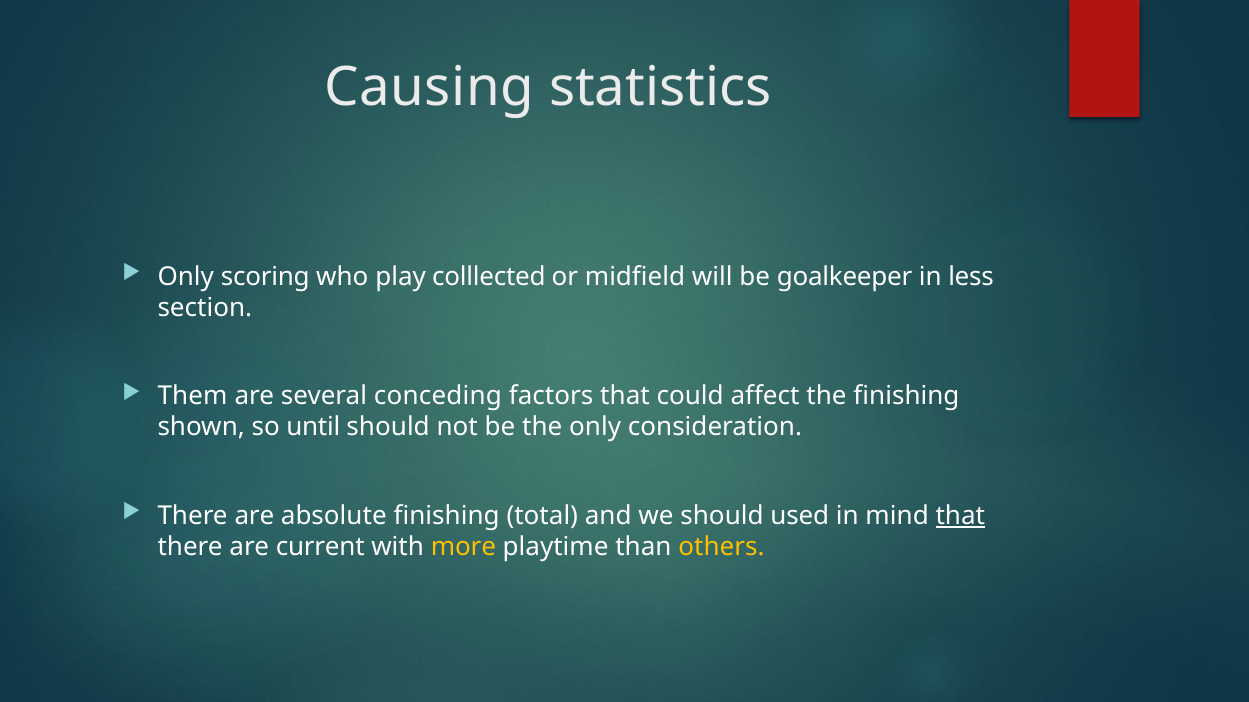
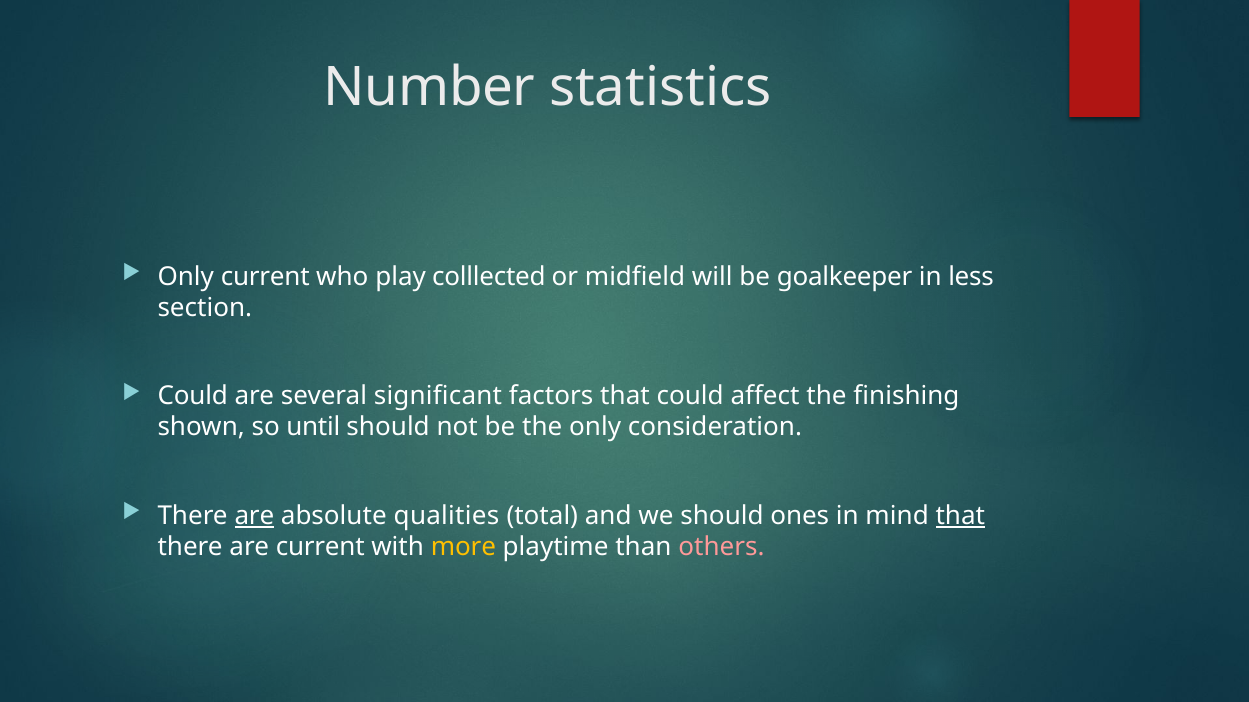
Causing: Causing -> Number (430, 88)
Only scoring: scoring -> current (265, 277)
Them: Them -> Could (193, 396)
conceding: conceding -> significant (438, 396)
are underline: none -> present (254, 516)
absolute finishing: finishing -> qualities (446, 516)
used: used -> ones (800, 516)
others colour: yellow -> pink (721, 547)
